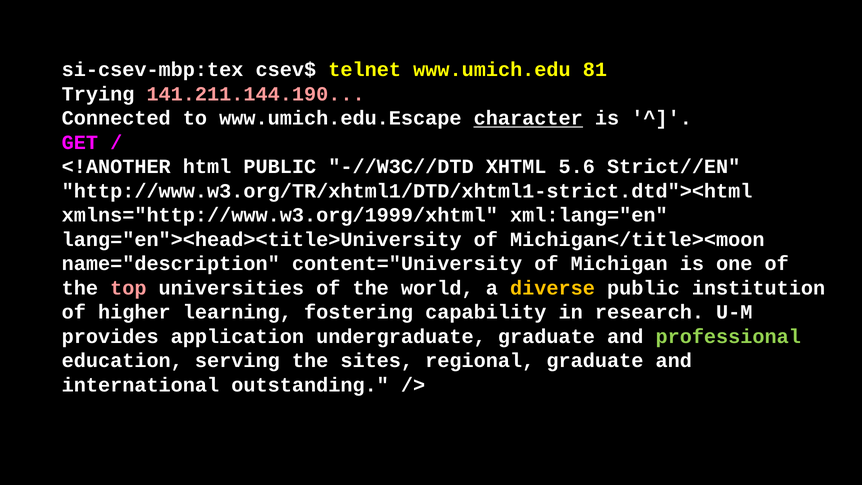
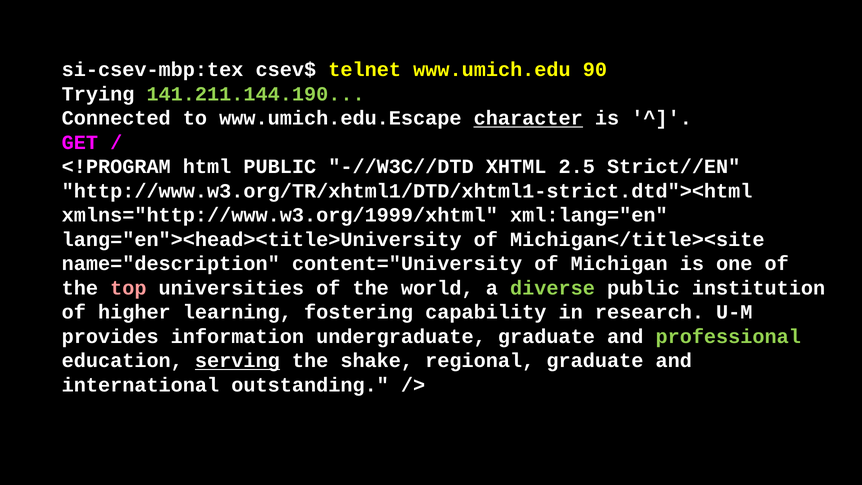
81: 81 -> 90 (595, 70)
141.211.144.190 colour: pink -> light green (256, 94)
<!ANOTHER: <!ANOTHER -> <!PROGRAM (116, 167)
5.6: 5.6 -> 2.5 (577, 167)
Michigan</title><moon: Michigan</title><moon -> Michigan</title><site (637, 239)
diverse colour: yellow -> light green (552, 288)
application: application -> information (237, 336)
serving underline: none -> present (237, 361)
sites: sites -> shake (377, 361)
